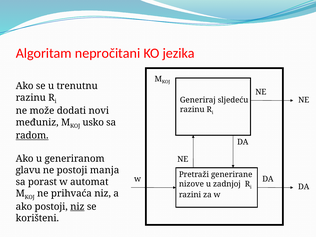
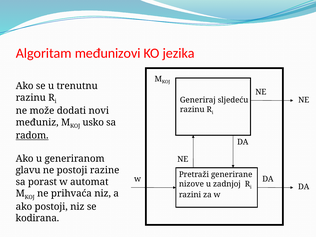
nepročitani: nepročitani -> međunizovi (108, 53)
manja: manja -> razine (105, 170)
niz underline: present -> none (77, 207)
korišteni: korišteni -> kodirana (37, 218)
